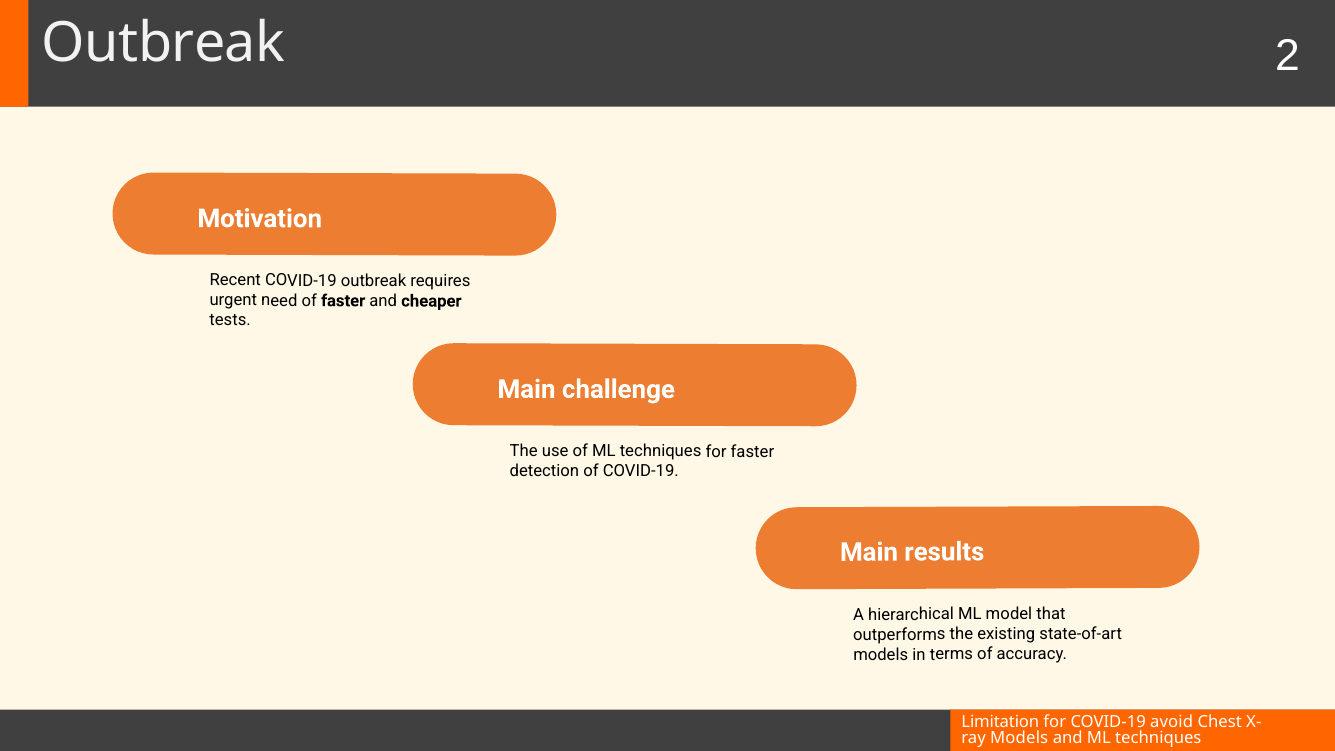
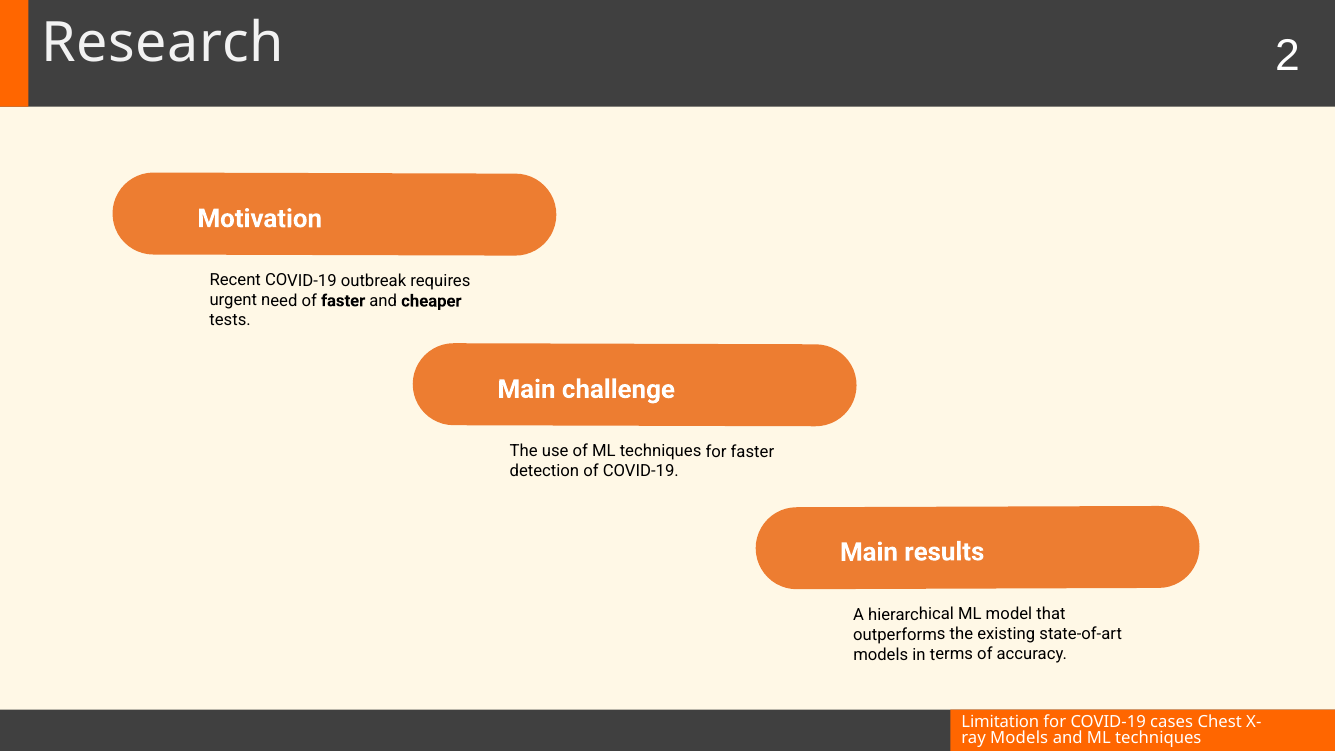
Outbreak: Outbreak -> Research (163, 43)
avoid: avoid -> cases (1172, 722)
